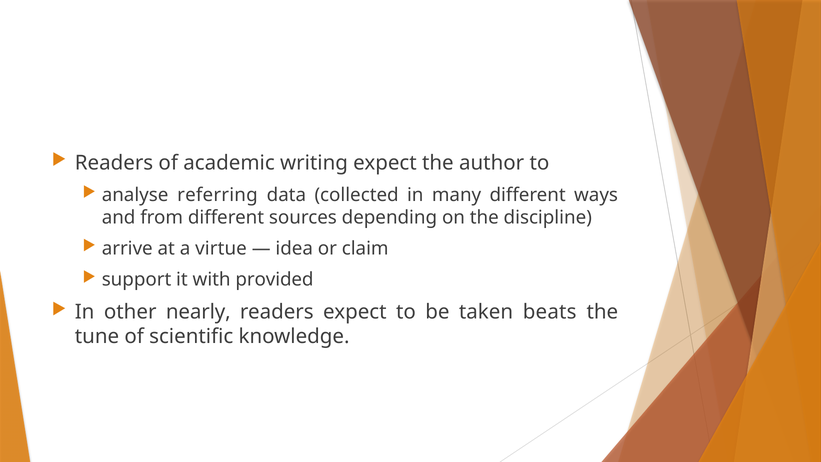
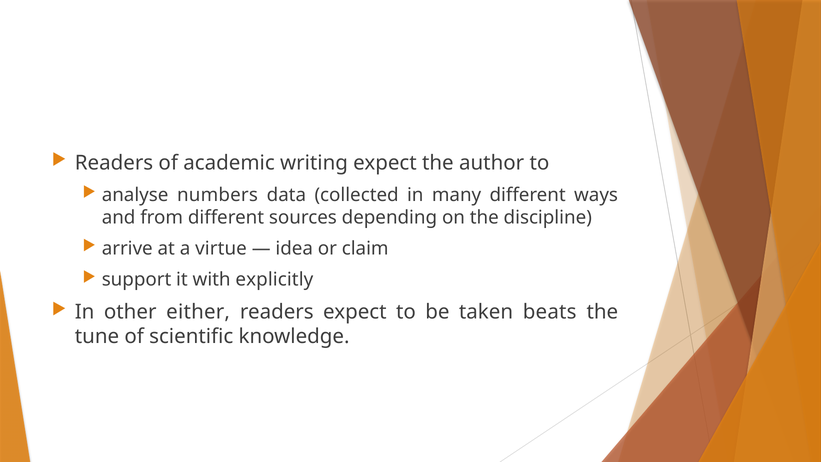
referring: referring -> numbers (217, 195)
provided: provided -> explicitly (274, 280)
nearly: nearly -> either (198, 312)
